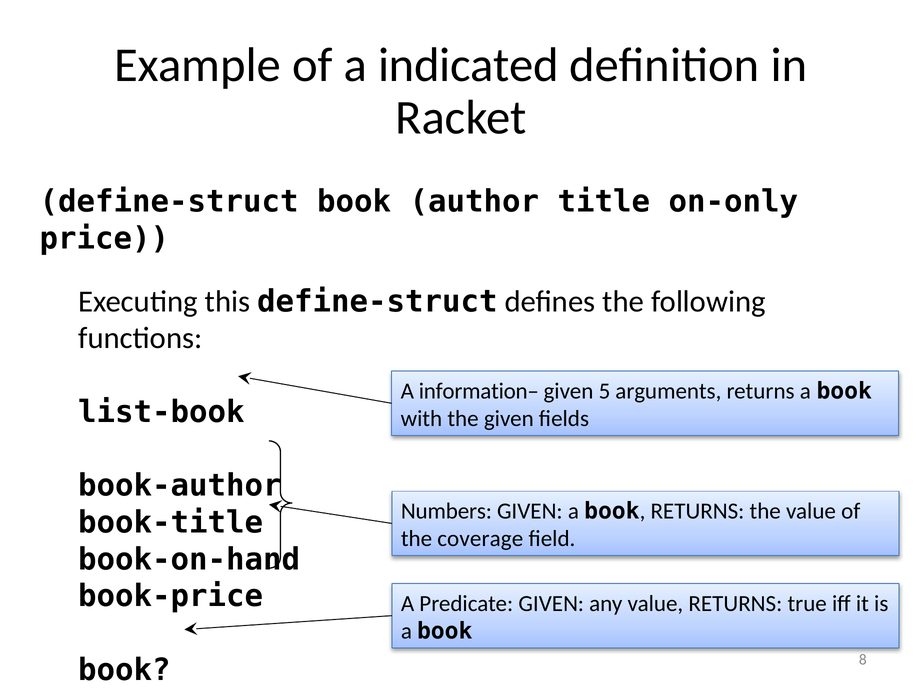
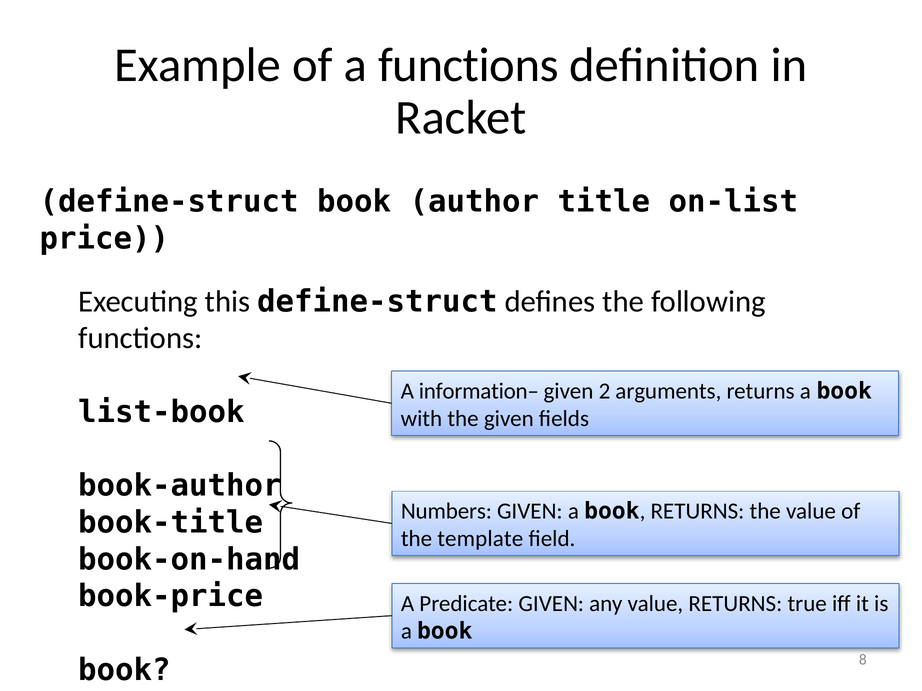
a indicated: indicated -> functions (468, 65)
on-only: on-only -> on-list (733, 202)
5: 5 -> 2 (604, 391)
coverage: coverage -> template (480, 539)
